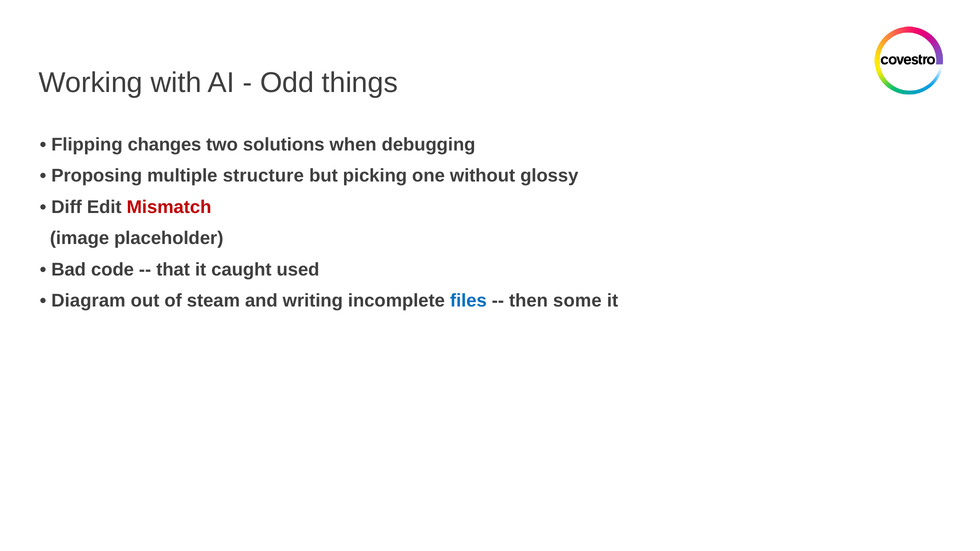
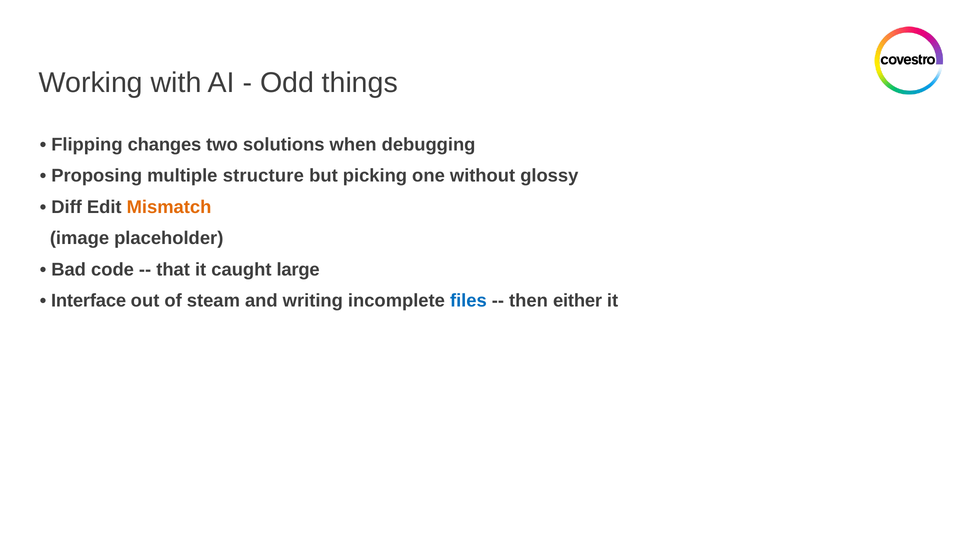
Mismatch colour: red -> orange (169, 207)
used: used -> large (298, 270)
Diagram: Diagram -> Interface (89, 301)
some: some -> either (578, 301)
